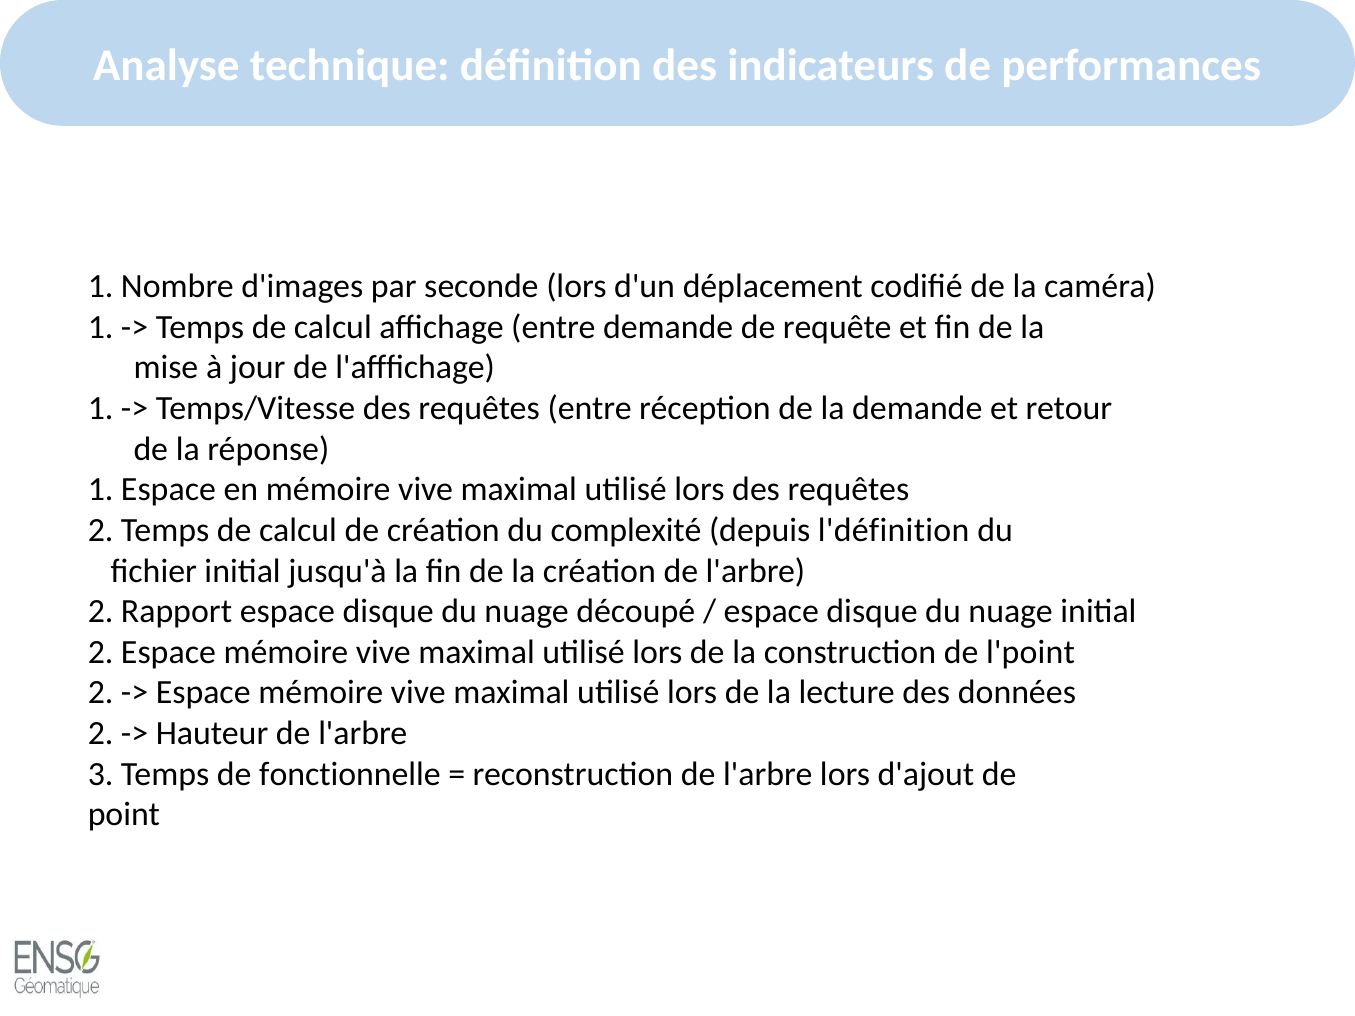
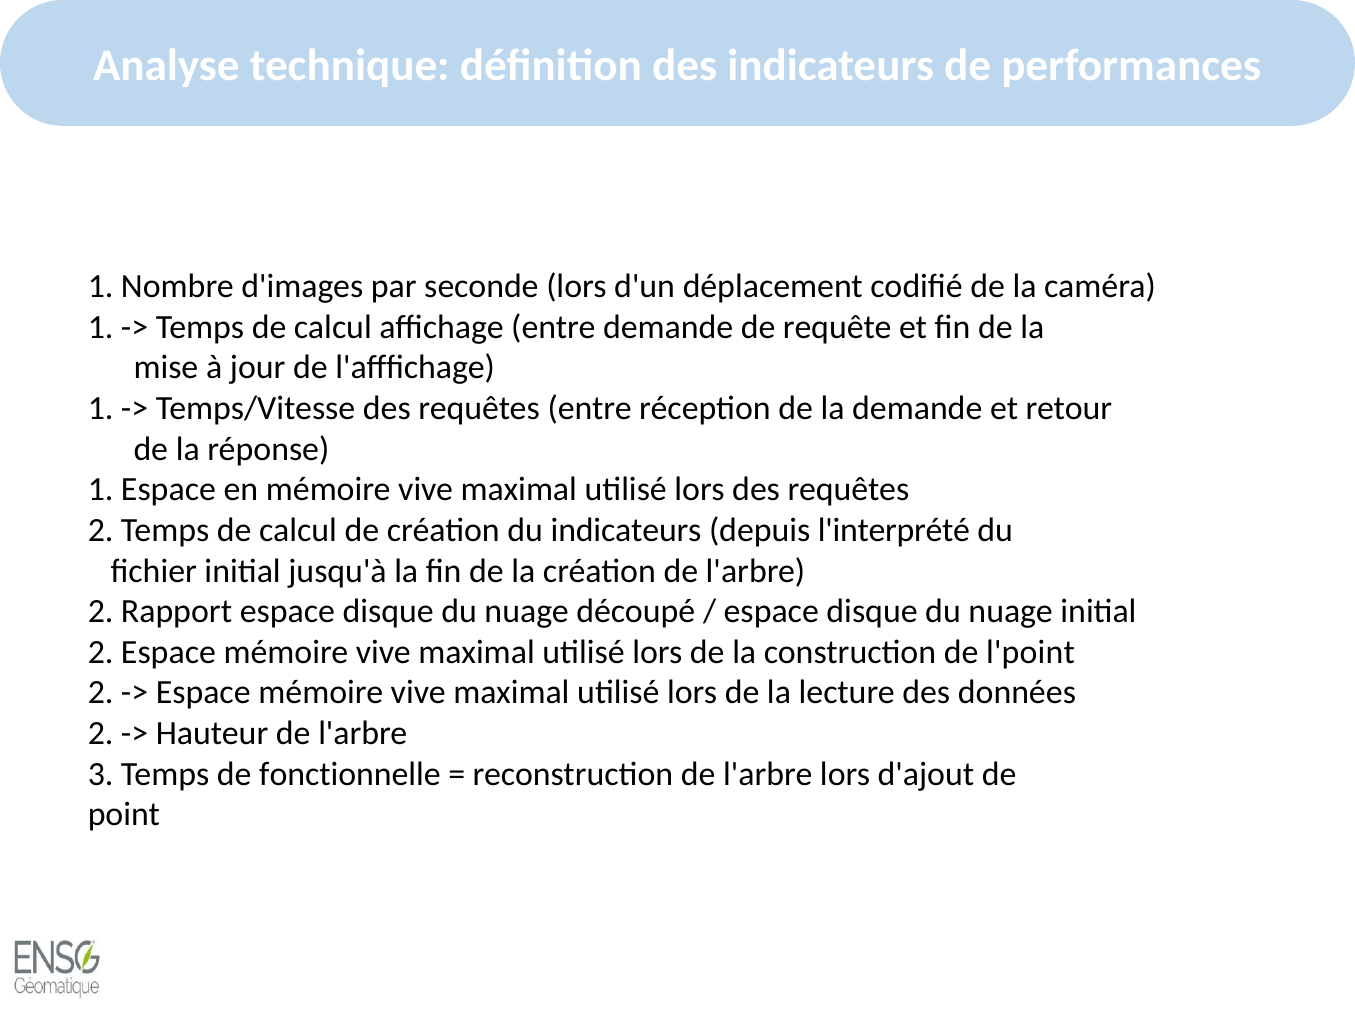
du complexité: complexité -> indicateurs (626, 530)
l'définition: l'définition -> l'interprété (894, 530)
